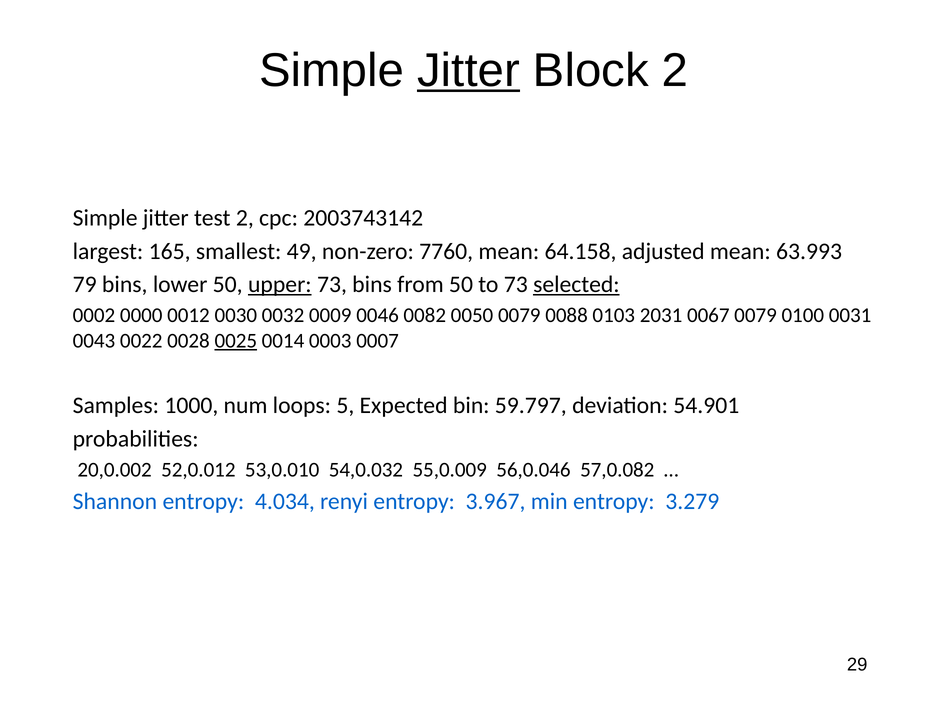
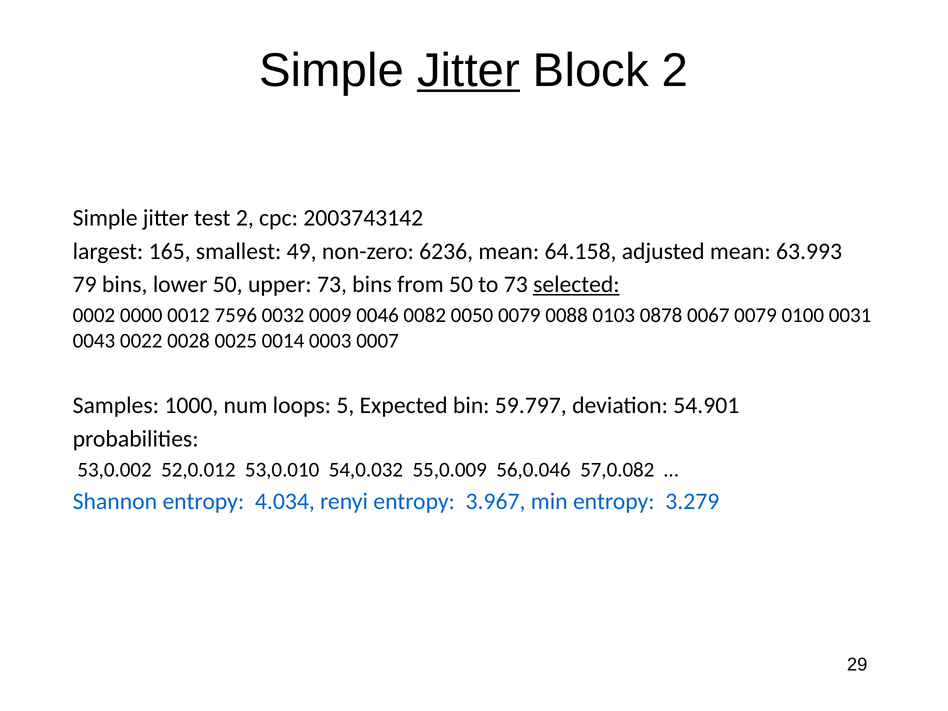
7760: 7760 -> 6236 (446, 251)
upper underline: present -> none (280, 285)
0030: 0030 -> 7596 (236, 315)
2031: 2031 -> 0878 (661, 315)
0025 underline: present -> none (236, 341)
20,0.002: 20,0.002 -> 53,0.002 (115, 470)
